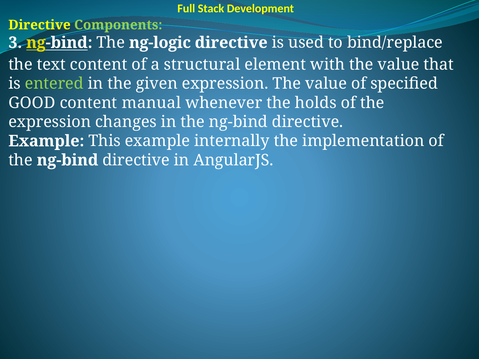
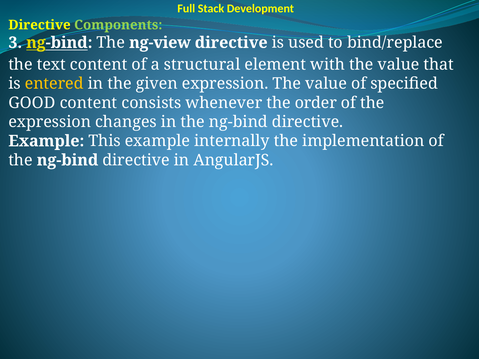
ng-logic: ng-logic -> ng-view (160, 43)
entered colour: light green -> yellow (54, 84)
manual: manual -> consists (151, 103)
holds: holds -> order (316, 103)
